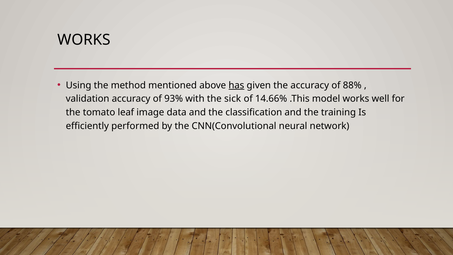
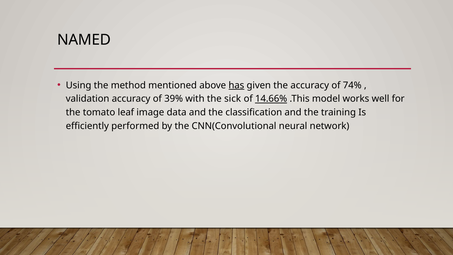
WORKS: WORKS -> NAMED (84, 40)
88%: 88% -> 74% (352, 85)
93%: 93% -> 39% (174, 99)
14.66% underline: none -> present (271, 99)
